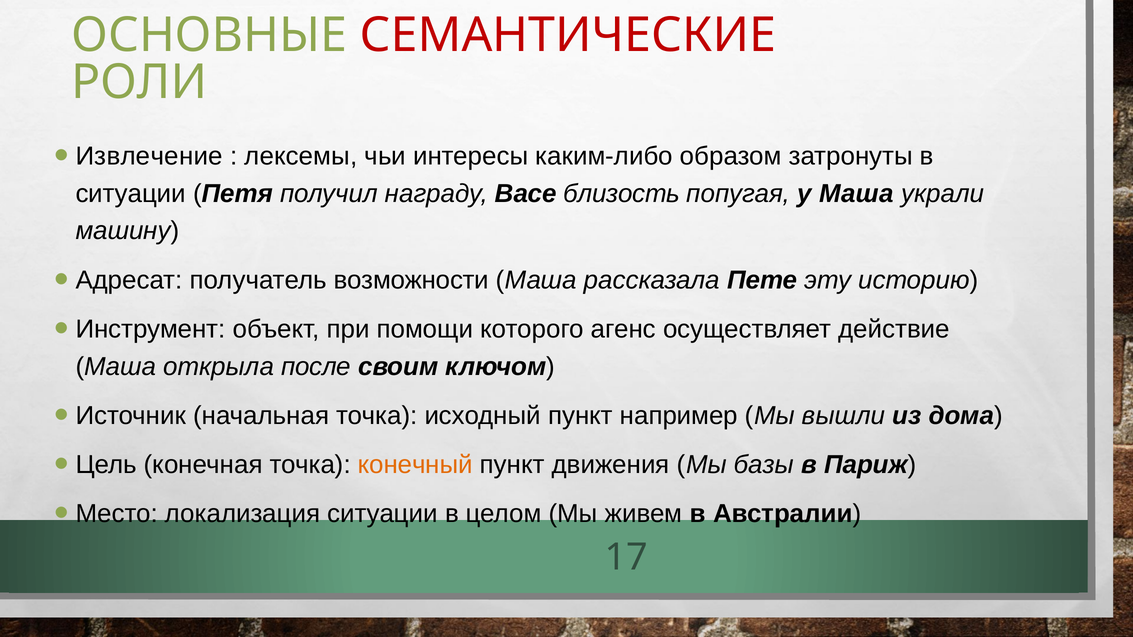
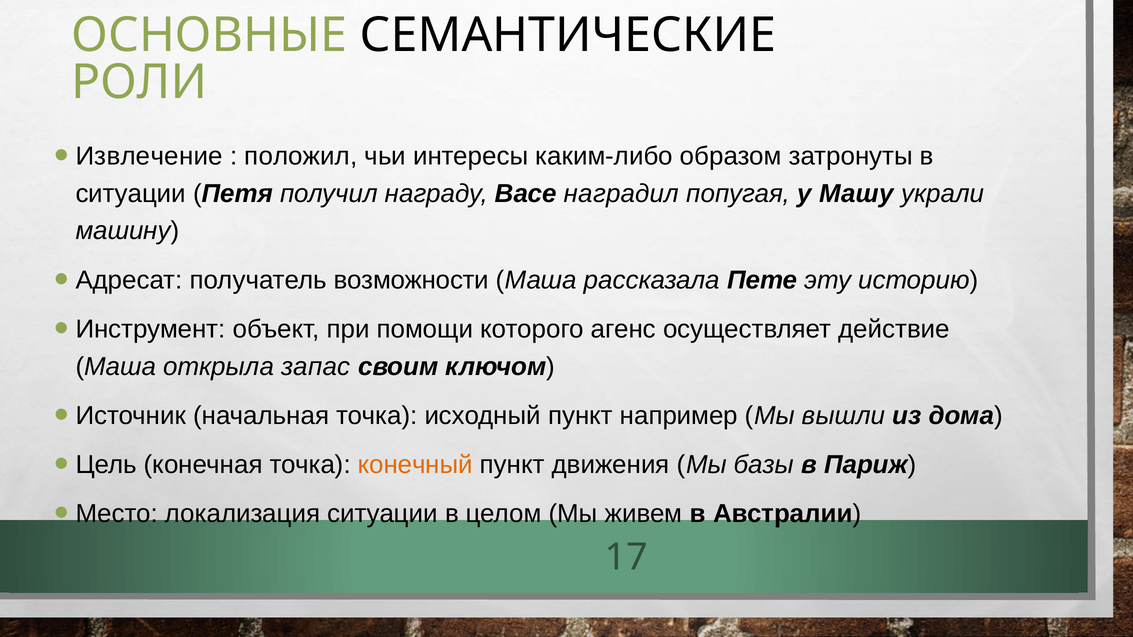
СЕМАНТИЧЕСКИЕ colour: red -> black (568, 35)
лексемы: лексемы -> положил (301, 156)
близость: близость -> наградил (622, 194)
у Маша: Маша -> Машу (856, 194)
после: после -> запас (316, 367)
